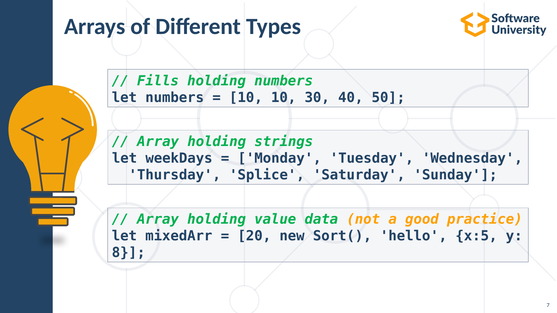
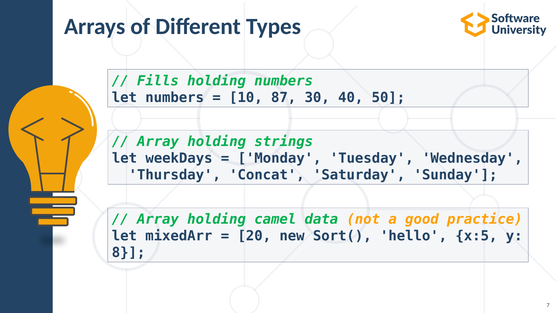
10 10: 10 -> 87 (284, 98)
Splice: Splice -> Concat (267, 175)
value: value -> camel (275, 219)
